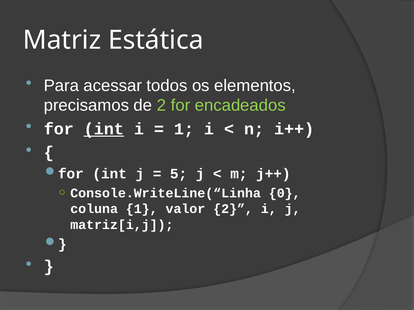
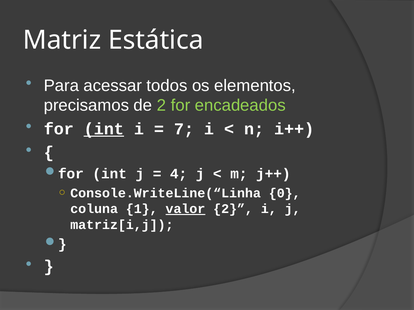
1: 1 -> 7 (184, 129)
5: 5 -> 4 (179, 174)
valor underline: none -> present (185, 209)
